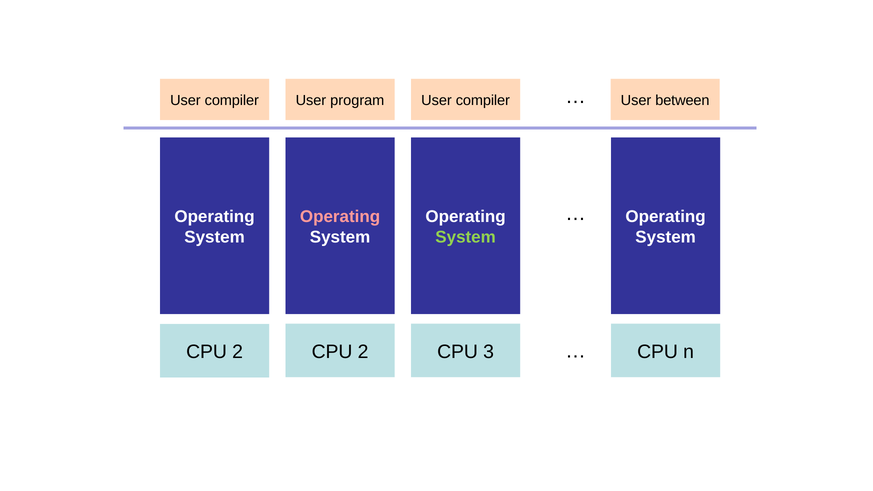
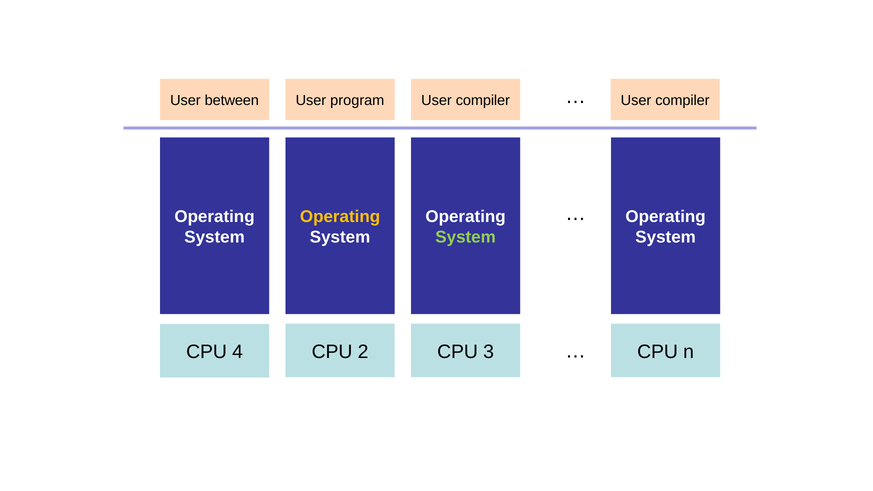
compiler: compiler -> between (232, 100)
between: between -> compiler (682, 100)
Operating colour: pink -> yellow (340, 217)
2: 2 -> 4 (238, 352)
